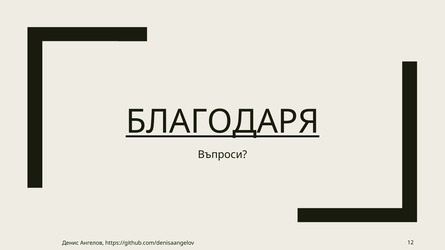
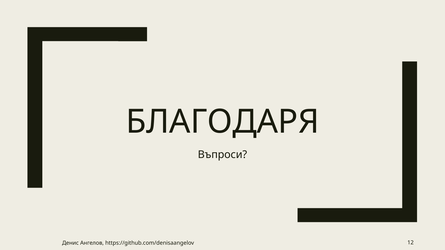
БЛАГОДАРЯ underline: present -> none (223, 122)
